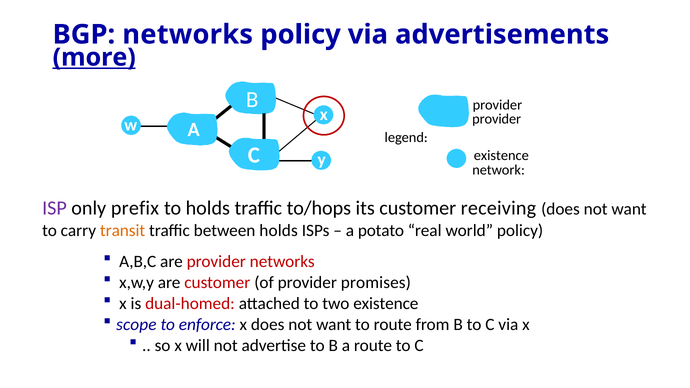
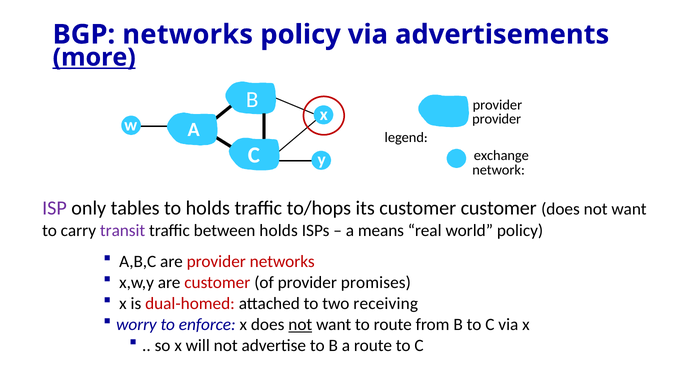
existence: existence -> exchange (501, 156)
prefix: prefix -> tables (135, 208)
customer receiving: receiving -> customer (499, 208)
transit colour: orange -> purple (123, 231)
potato: potato -> means (381, 231)
two existence: existence -> receiving (386, 303)
scope: scope -> worry (136, 325)
not underline: none -> present (300, 325)
